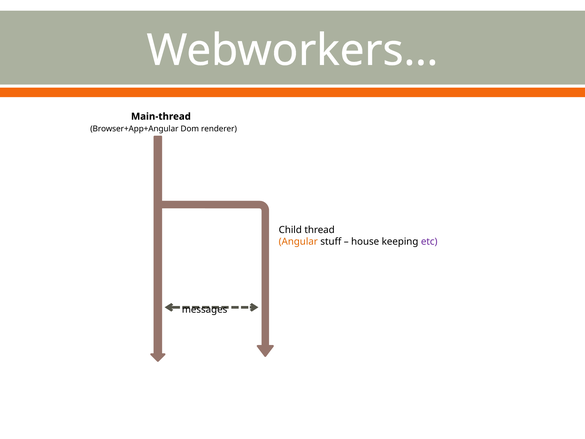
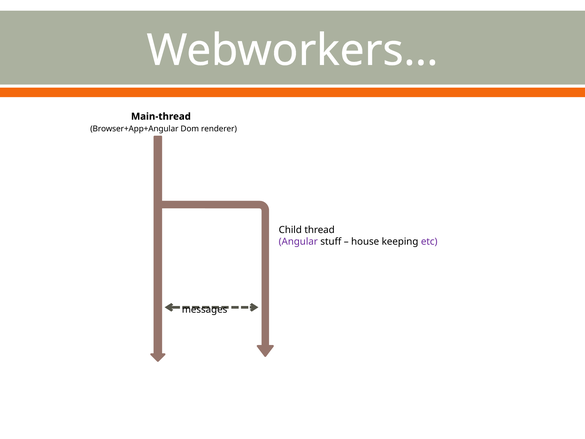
Angular colour: orange -> purple (298, 242)
